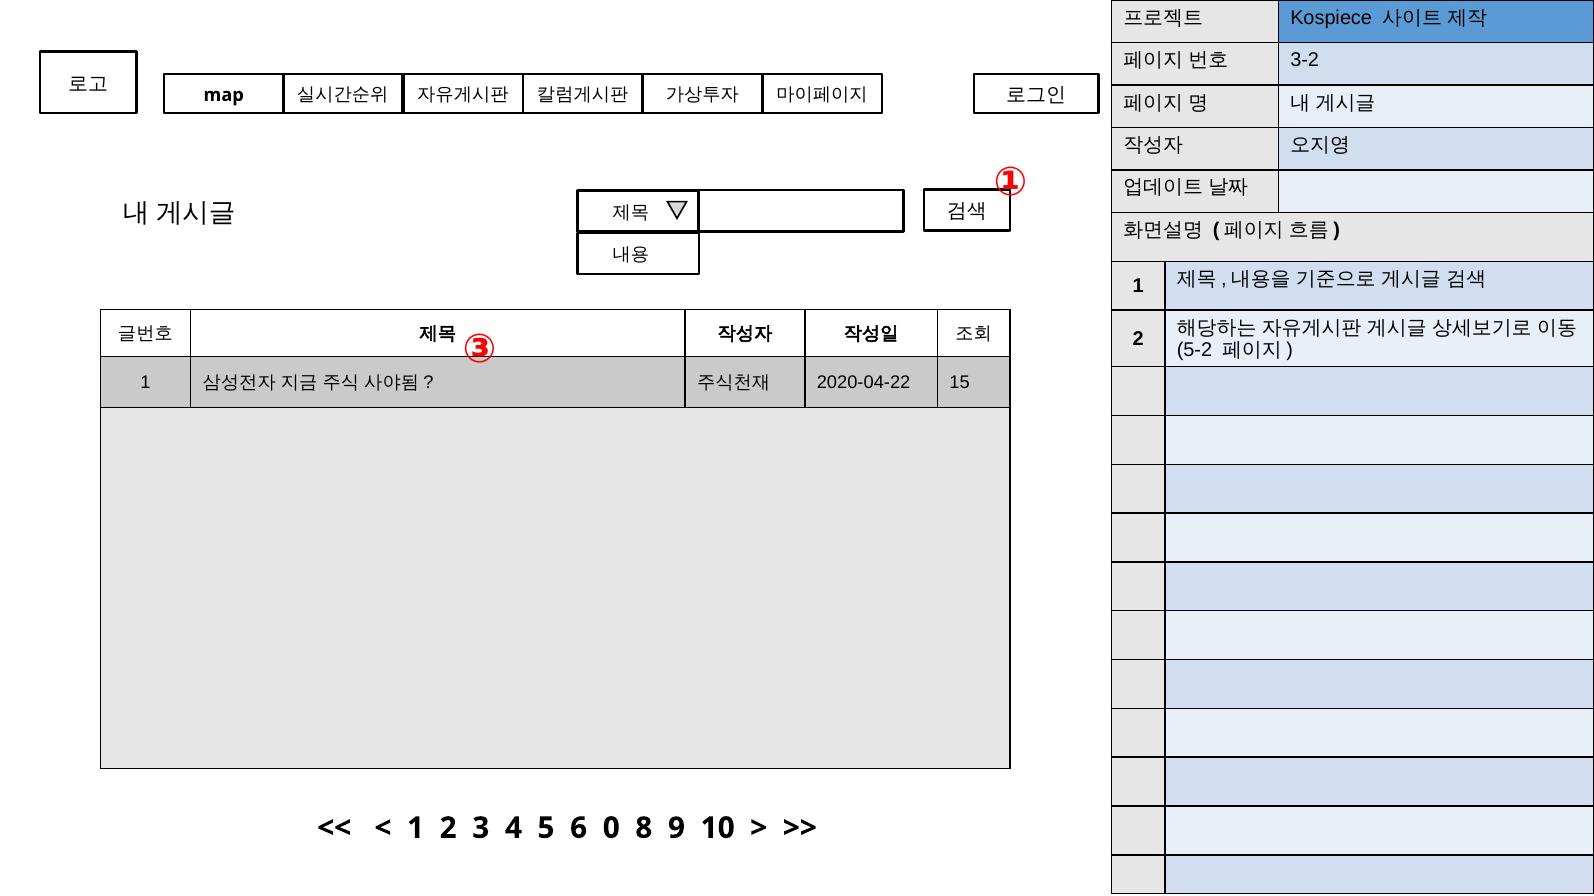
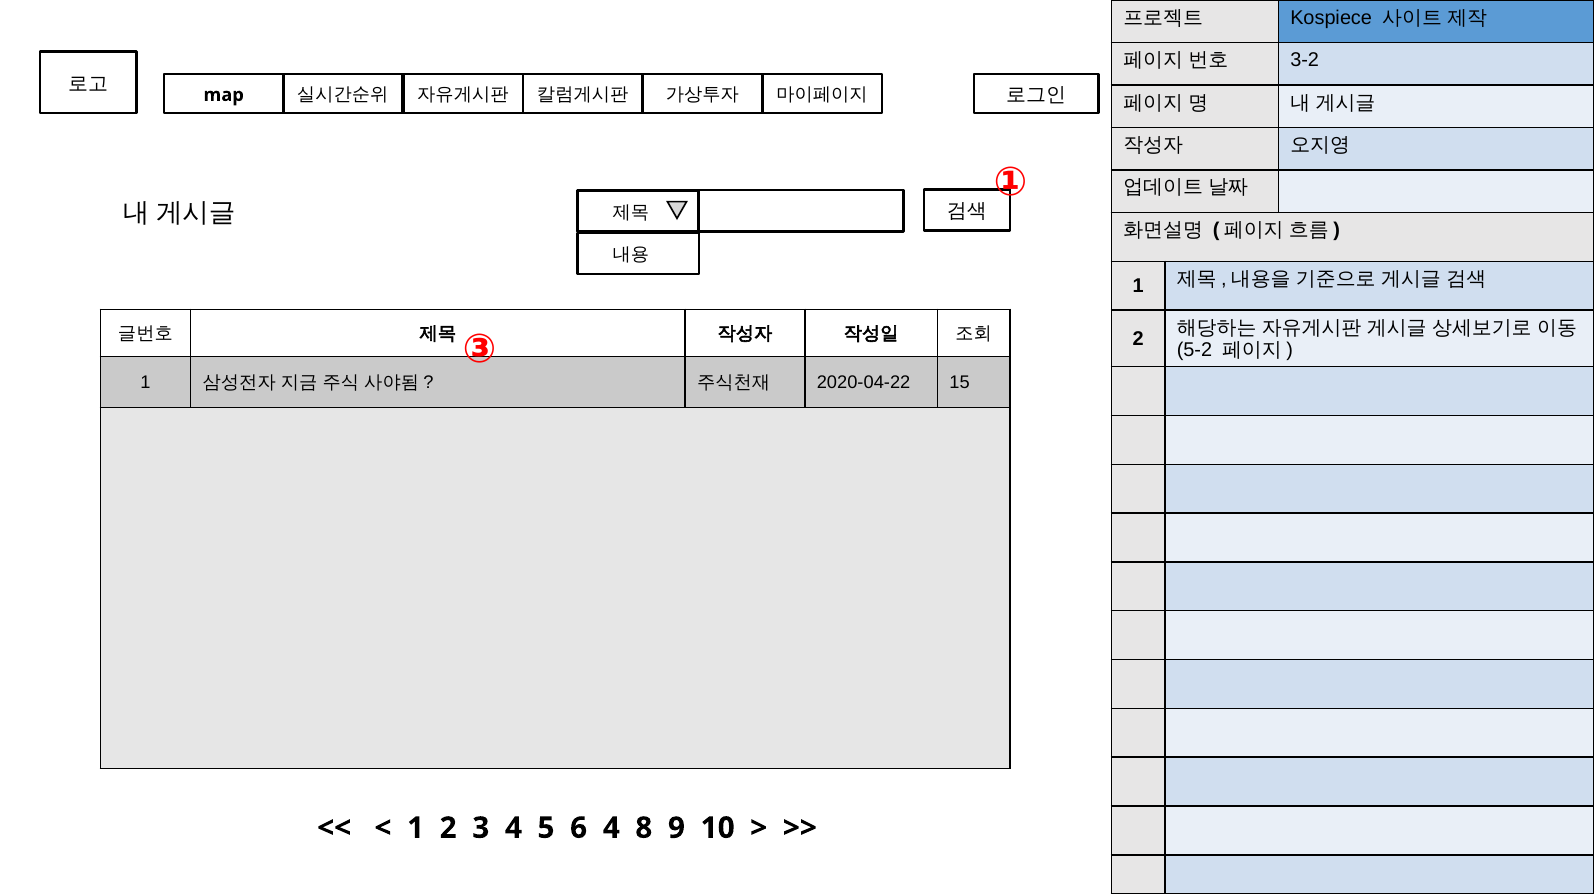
6 0: 0 -> 4 (611, 829)
